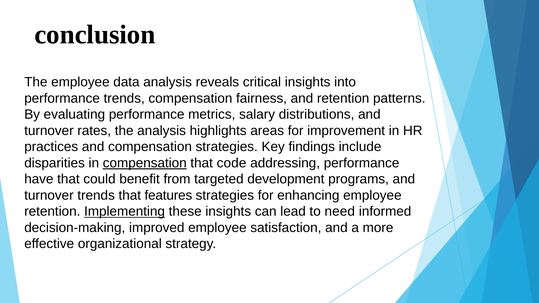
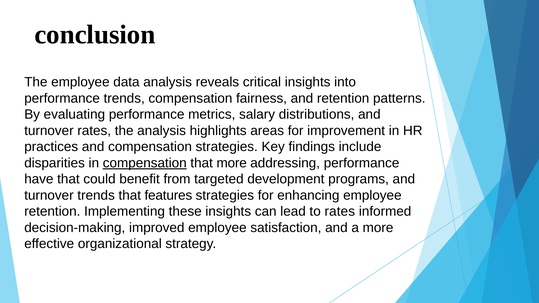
that code: code -> more (232, 163)
Implementing underline: present -> none (125, 212)
to need: need -> rates (340, 212)
